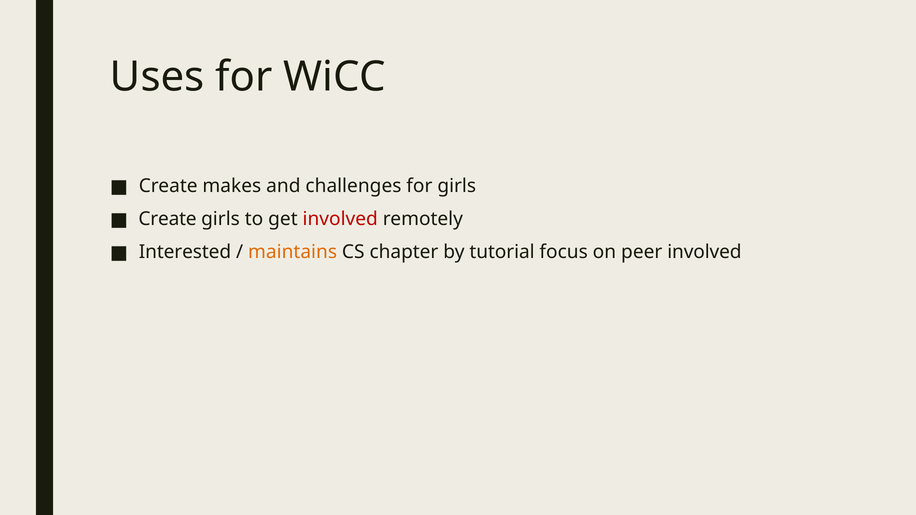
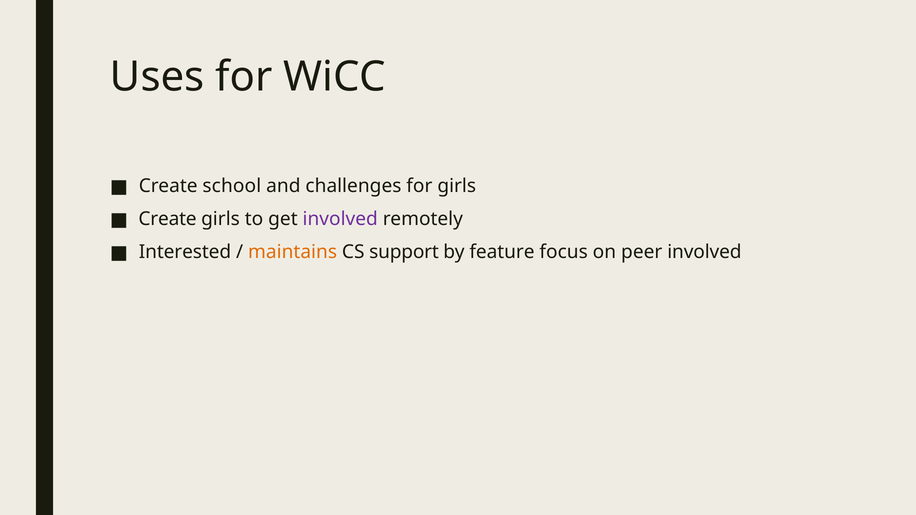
makes: makes -> school (232, 186)
involved colour: red -> purple (340, 219)
chapter: chapter -> support (404, 252)
tutorial: tutorial -> feature (502, 252)
